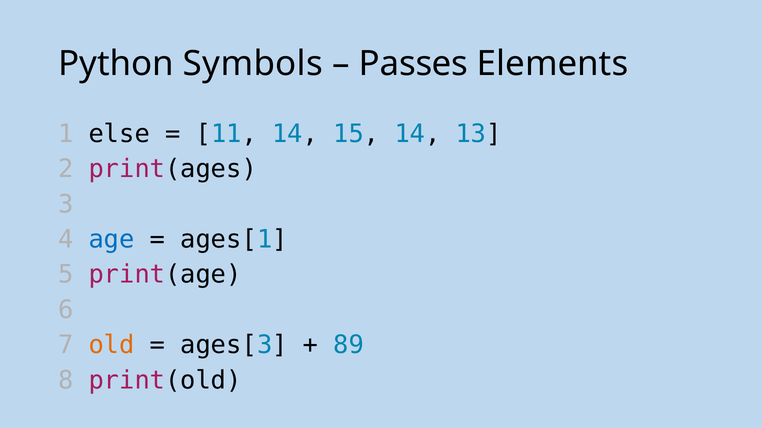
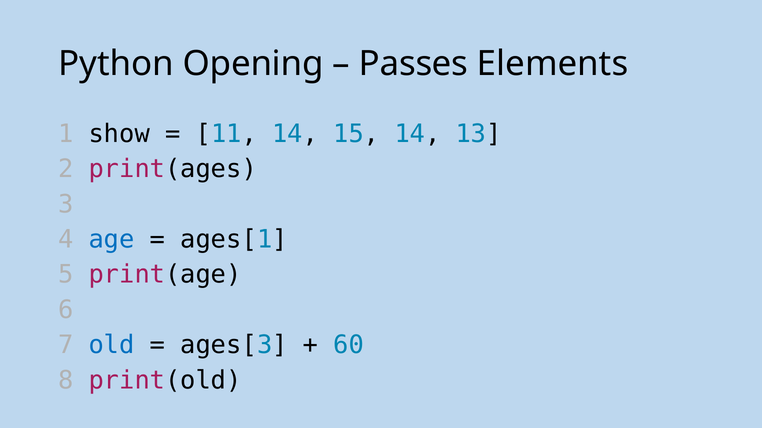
Symbols: Symbols -> Opening (253, 64)
else: else -> show (119, 134)
old colour: orange -> blue (112, 346)
89: 89 -> 60 (349, 346)
